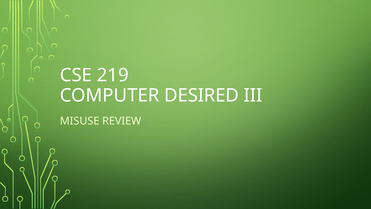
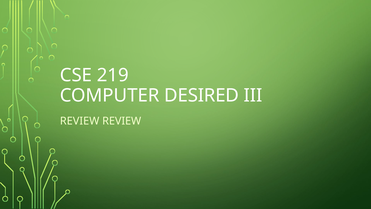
MISUSE: MISUSE -> REVIEW (80, 121)
